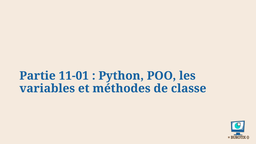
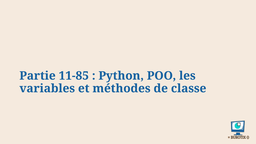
11-01: 11-01 -> 11-85 (74, 76)
